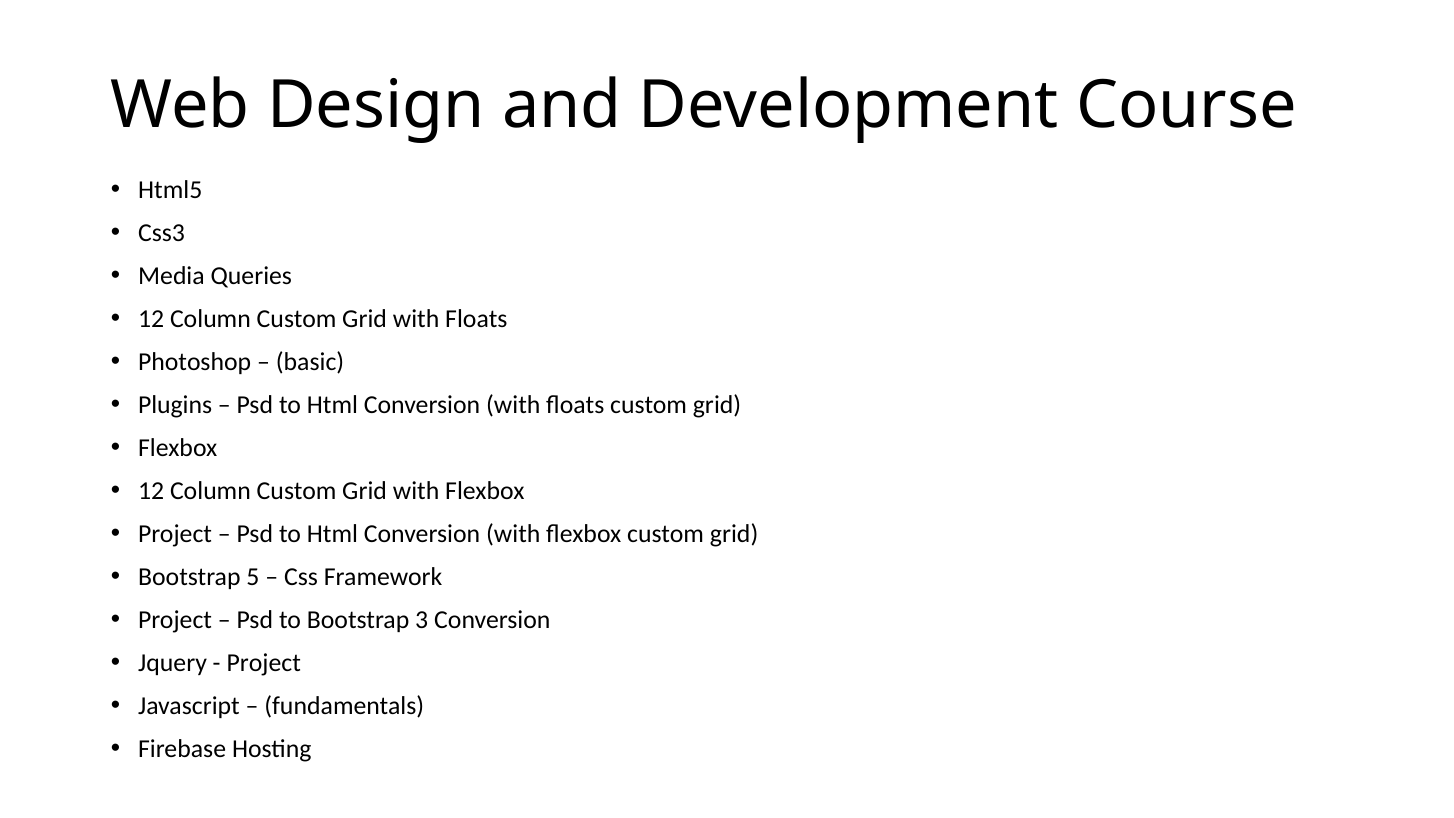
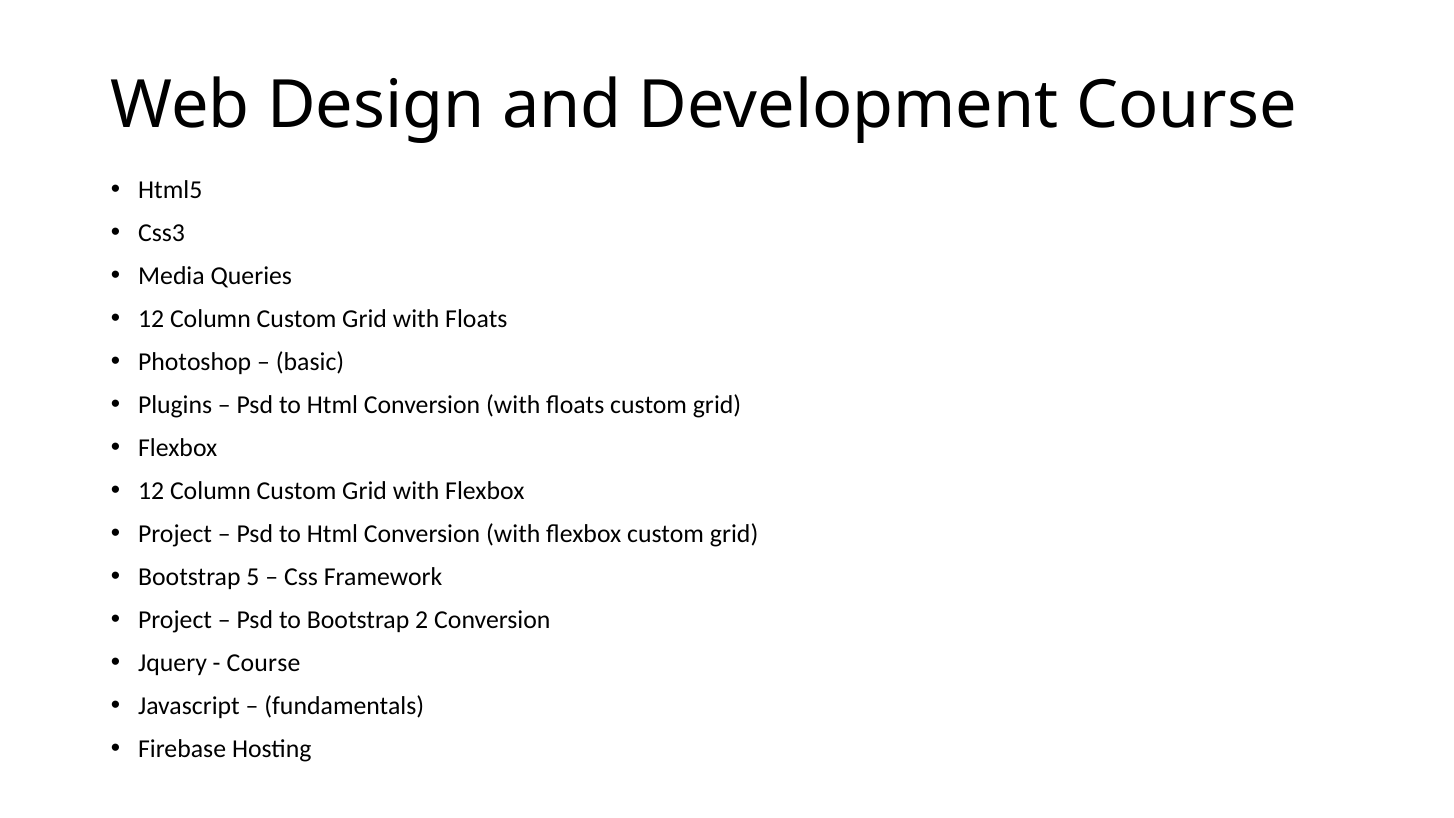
3: 3 -> 2 (422, 620)
Project: Project -> Course (264, 663)
